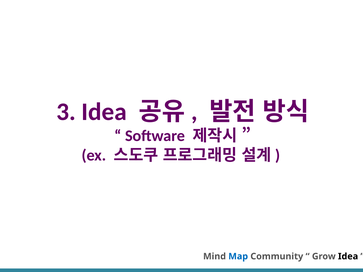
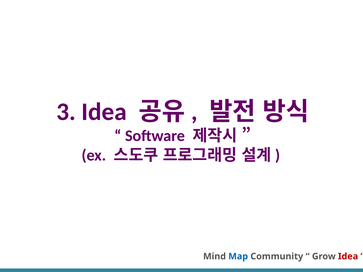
Idea colour: black -> red (348, 257)
